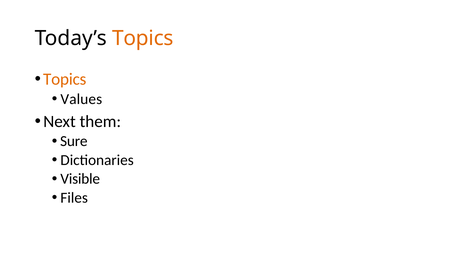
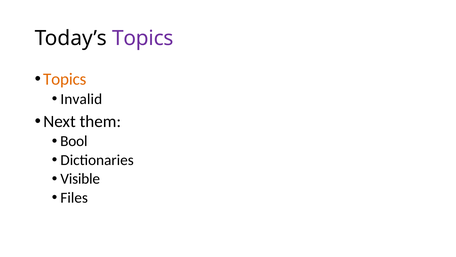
Topics colour: orange -> purple (143, 38)
Values: Values -> Invalid (81, 99)
Sure: Sure -> Bool (74, 141)
